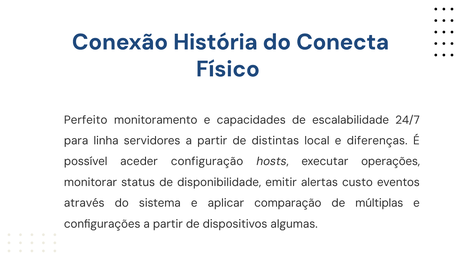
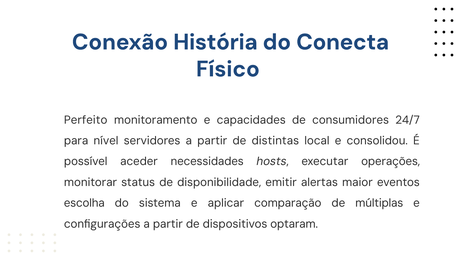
escalabilidade: escalabilidade -> consumidores (351, 120)
linha: linha -> nível (106, 140)
diferenças: diferenças -> consolidou (377, 140)
configuração: configuração -> necessidades (207, 161)
custo: custo -> maior (357, 182)
através: através -> escolha (84, 203)
algumas: algumas -> optaram (294, 223)
